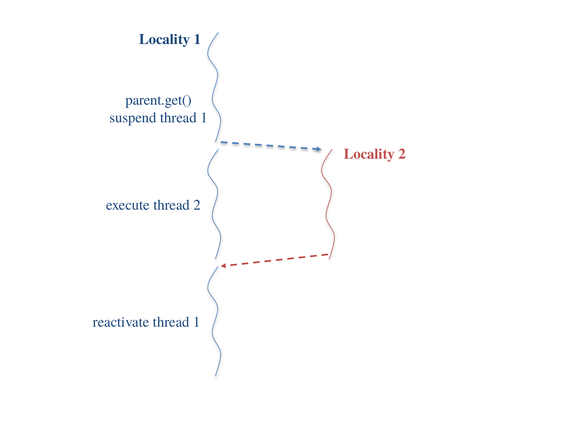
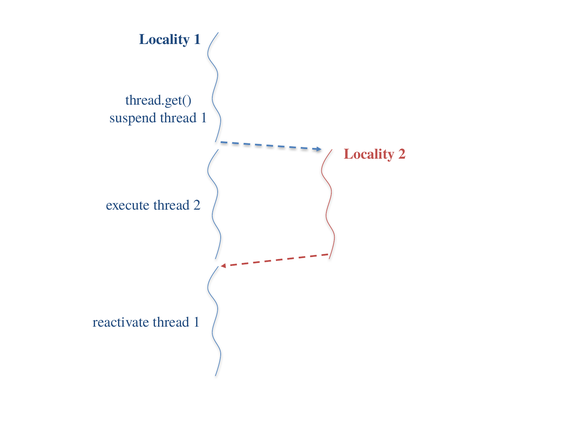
parent.get(: parent.get( -> thread.get( (159, 100)
